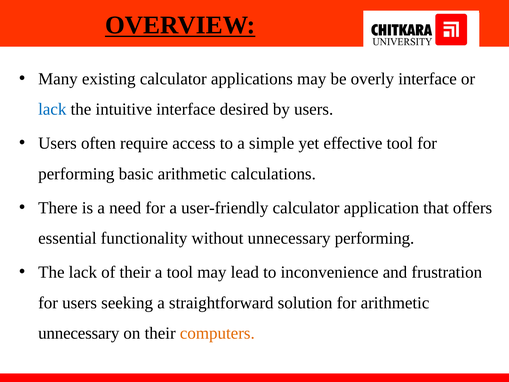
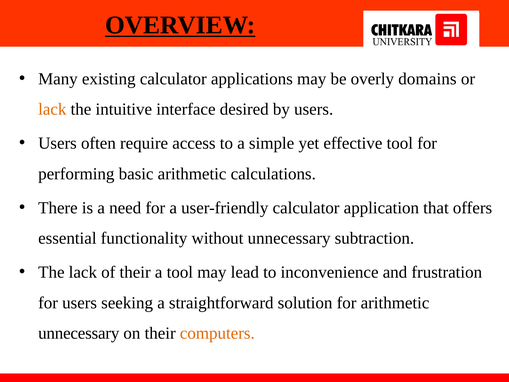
overly interface: interface -> domains (427, 79)
lack colour: blue -> orange (52, 109)
unnecessary performing: performing -> subtraction (374, 238)
